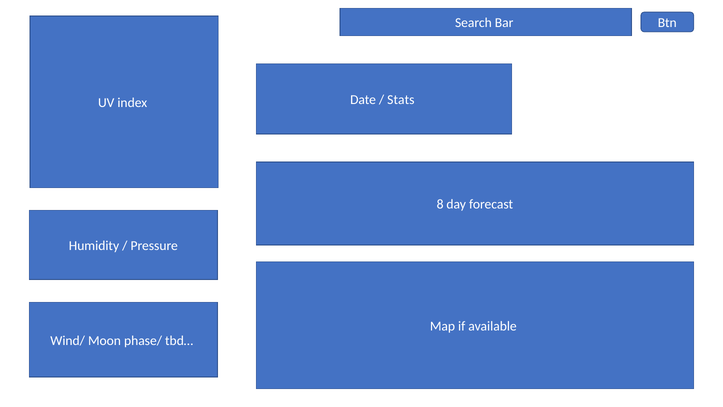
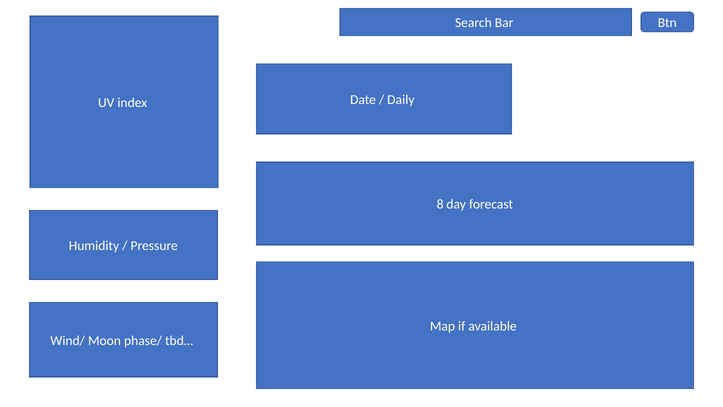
Stats: Stats -> Daily (401, 100)
